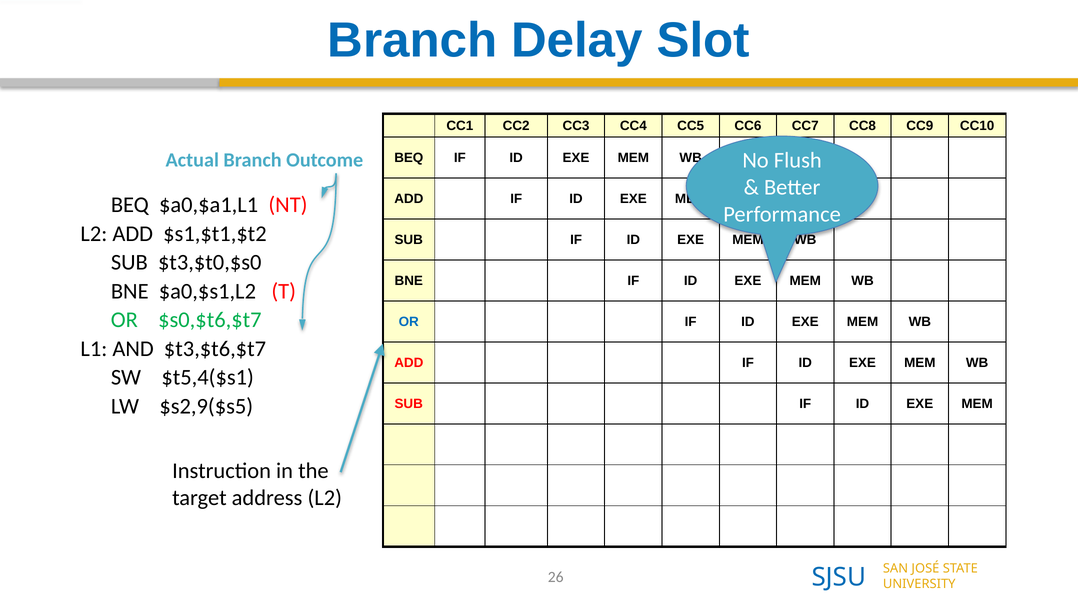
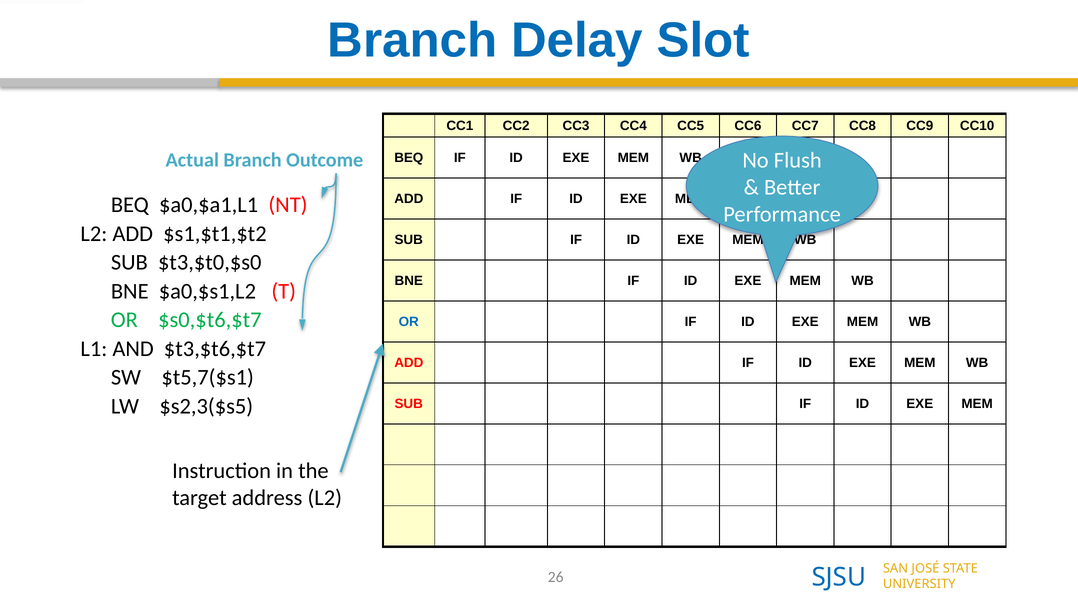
$t5,4($s1: $t5,4($s1 -> $t5,7($s1 (208, 378)
$s2,9($s5: $s2,9($s5 -> $s2,3($s5 (206, 406)
